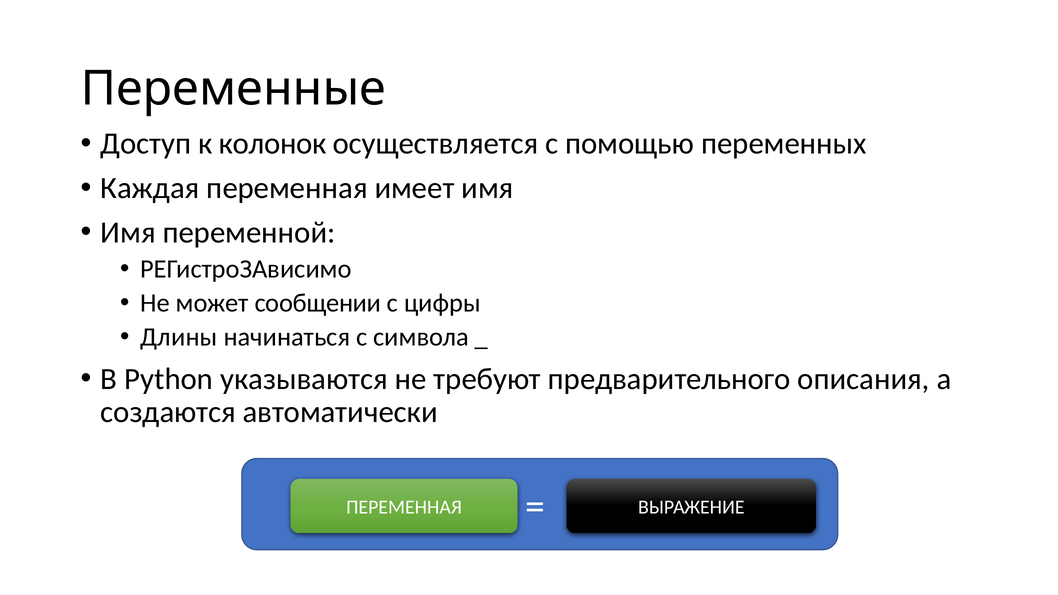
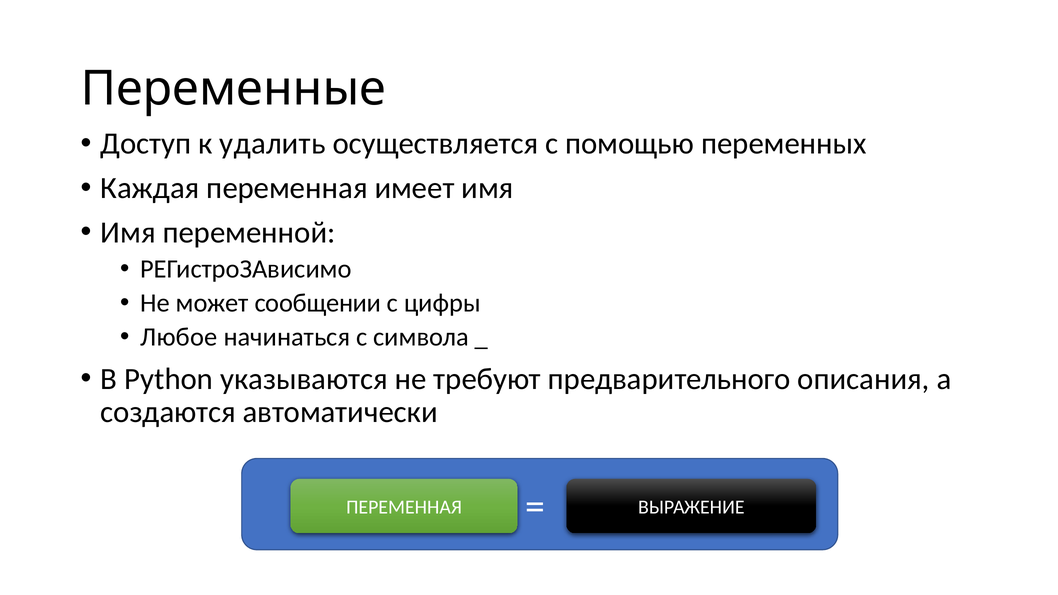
колонок: колонок -> удалить (272, 144)
Длины: Длины -> Любое (179, 337)
